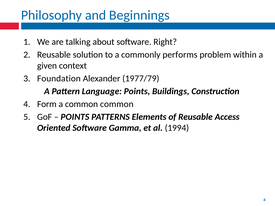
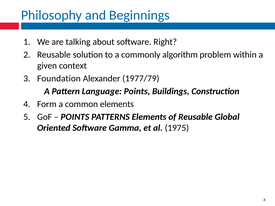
performs: performs -> algorithm (180, 55)
common common: common -> elements (117, 104)
Access: Access -> Global (227, 117)
1994: 1994 -> 1975 (177, 128)
